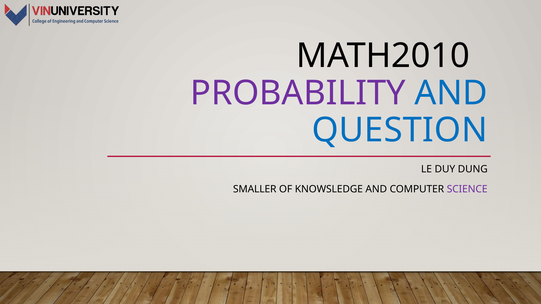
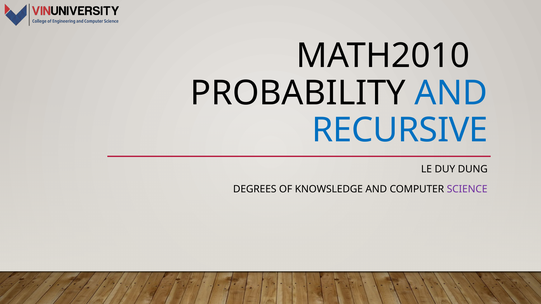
PROBABILITY colour: purple -> black (298, 93)
QUESTION: QUESTION -> RECURSIVE (400, 130)
SMALLER: SMALLER -> DEGREES (255, 189)
